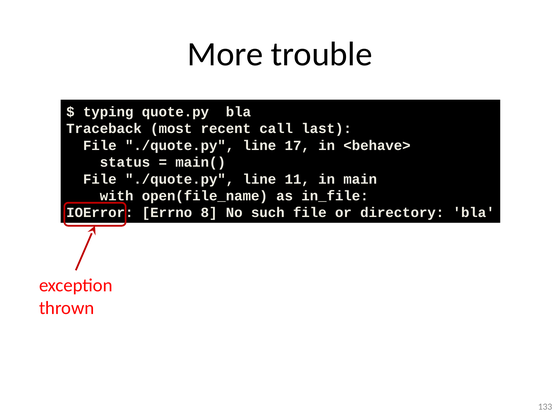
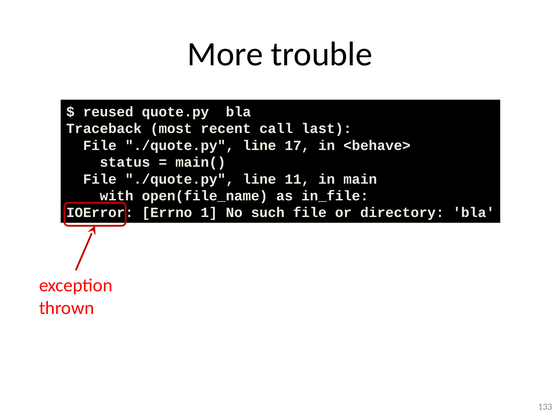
typing: typing -> reused (108, 112)
8: 8 -> 1 (209, 213)
